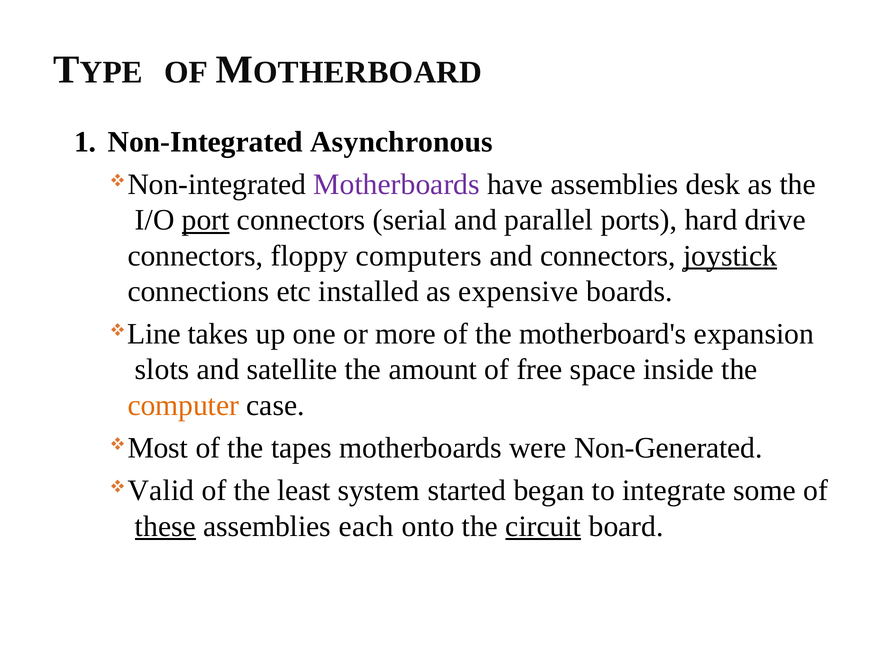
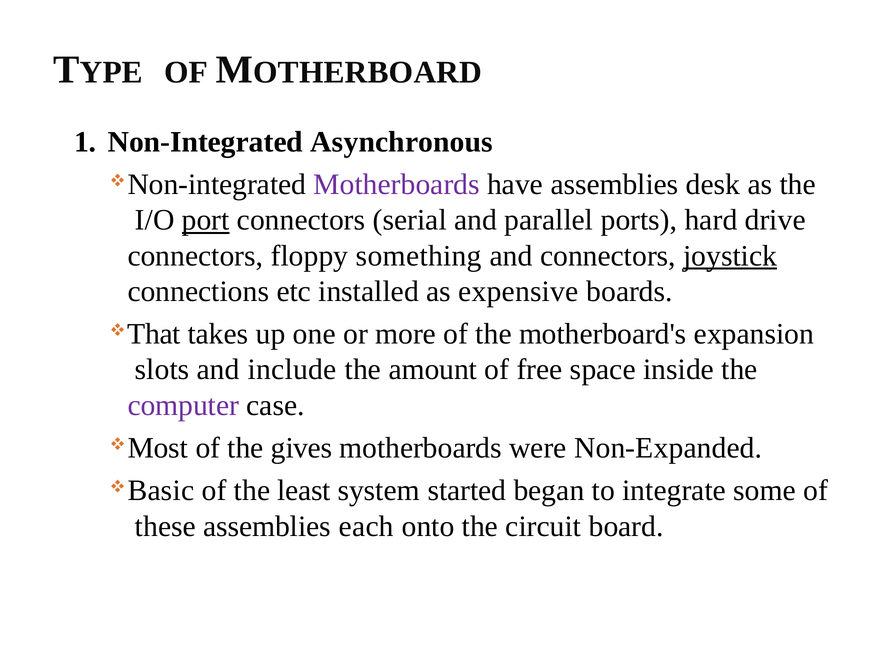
computers: computers -> something (419, 256)
Line: Line -> That (154, 334)
satellite: satellite -> include (292, 370)
computer colour: orange -> purple (183, 406)
tapes: tapes -> gives (302, 448)
Non-Generated: Non-Generated -> Non-Expanded (668, 448)
Valid: Valid -> Basic (161, 491)
these underline: present -> none (165, 527)
circuit underline: present -> none (543, 527)
